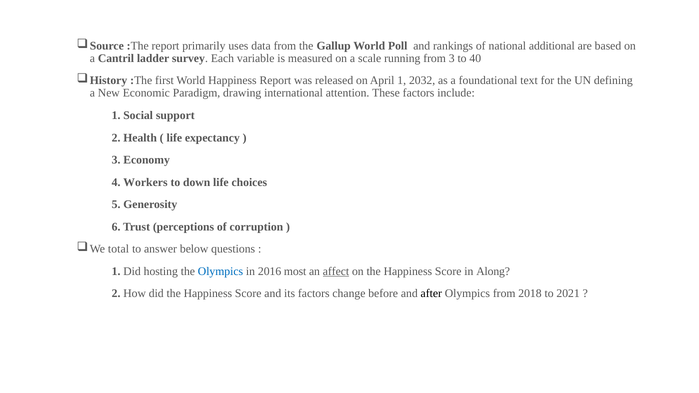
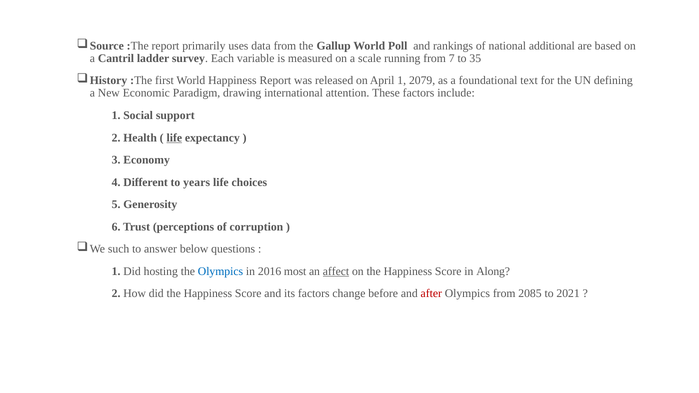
from 3: 3 -> 7 (452, 58)
40: 40 -> 35 (475, 58)
2032: 2032 -> 2079 (422, 81)
life underline: none -> present (174, 138)
Workers: Workers -> Different (146, 182)
down: down -> years (197, 182)
total: total -> such (119, 249)
after colour: black -> red (431, 294)
2018: 2018 -> 2085 (530, 294)
